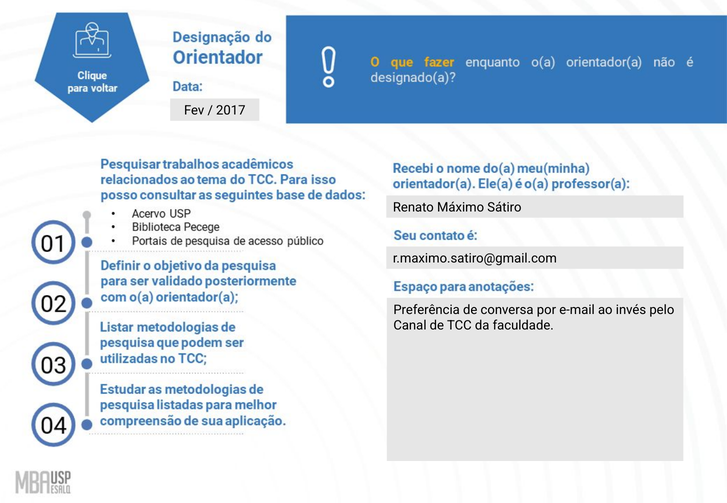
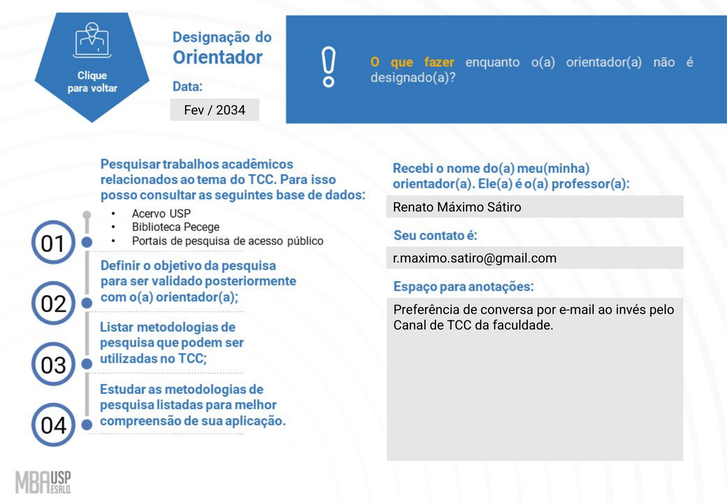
2017: 2017 -> 2034 (231, 111)
